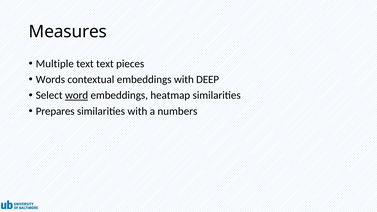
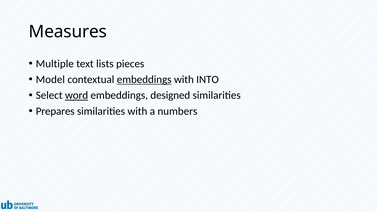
text text: text -> lists (105, 64)
Words: Words -> Model (50, 80)
embeddings underline: none -> present (144, 80)
DEEP: DEEP -> INTO (208, 80)
heatmap: heatmap -> designed (170, 95)
